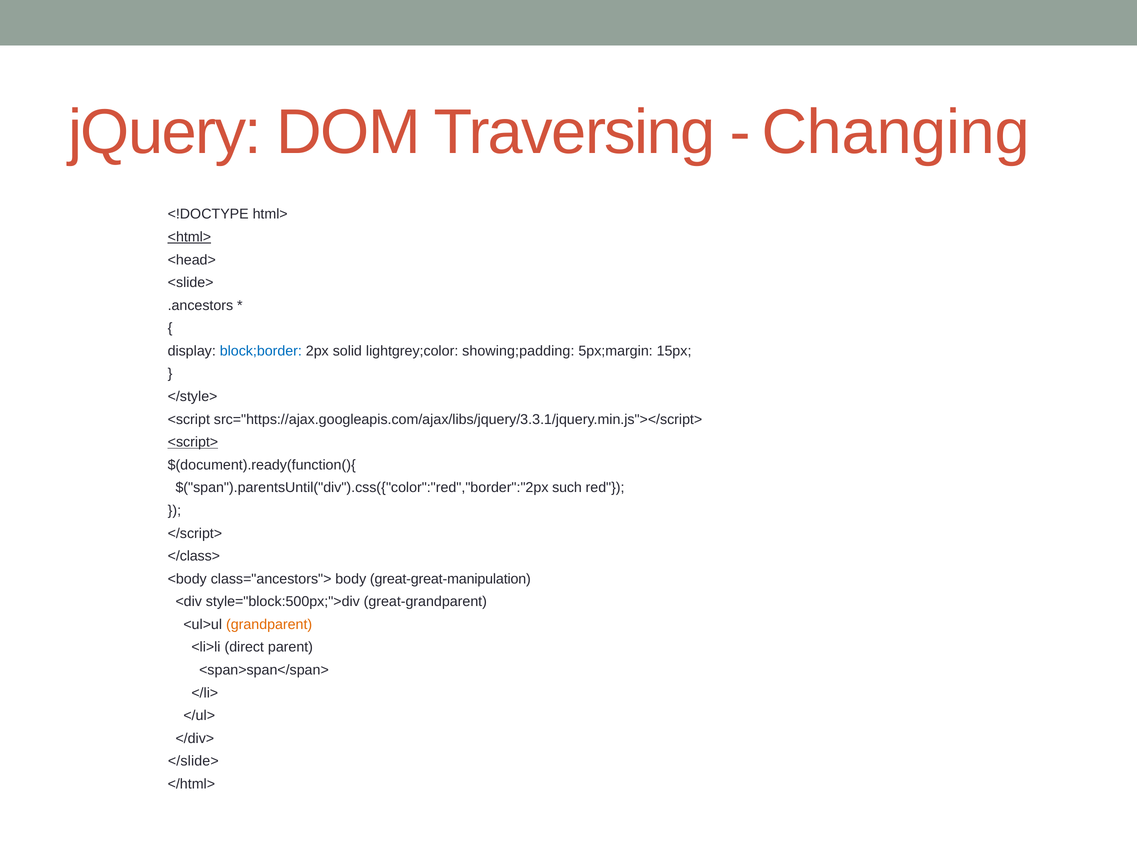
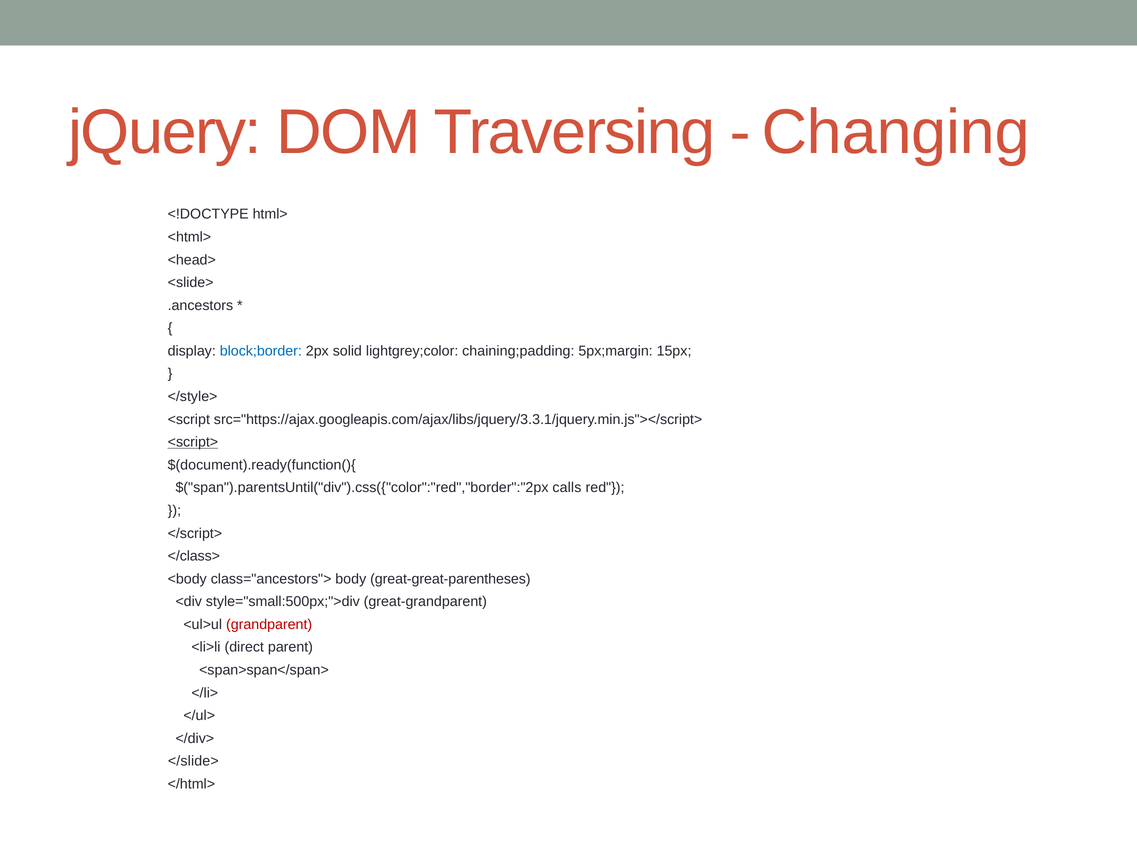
<html> underline: present -> none (189, 237)
showing;padding: showing;padding -> chaining;padding (518, 351)
such: such -> calls (567, 488)
great-great-manipulation: great-great-manipulation -> great-great-parentheses (450, 579)
style="block:500px;">div: style="block:500px;">div -> style="small:500px;">div (283, 602)
grandparent colour: orange -> red (269, 624)
